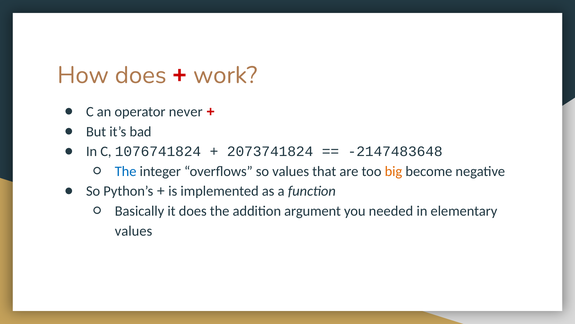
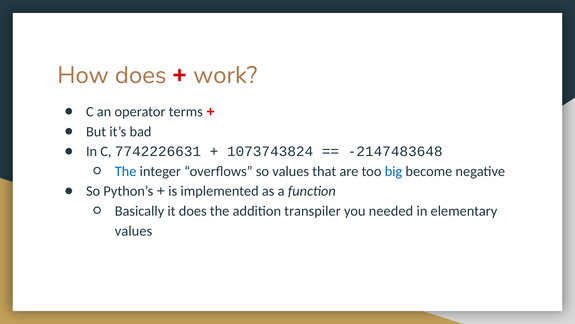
never: never -> terms (186, 112)
1076741824: 1076741824 -> 7742226631 (158, 151)
2073741824: 2073741824 -> 1073743824 (270, 151)
big colour: orange -> blue (393, 171)
argument: argument -> transpiler (313, 211)
